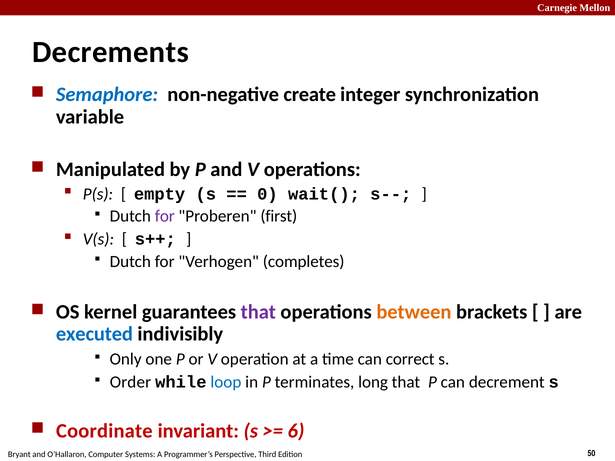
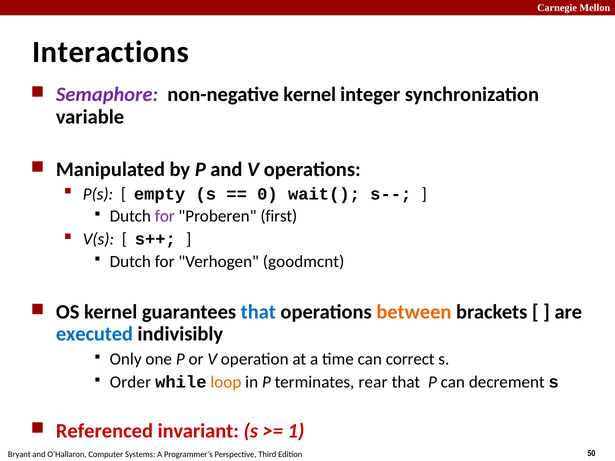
Decrements: Decrements -> Interactions (111, 52)
Semaphore colour: blue -> purple (107, 95)
non-negative create: create -> kernel (310, 95)
completes: completes -> goodmcnt (304, 262)
that colour: purple -> blue (258, 312)
loop colour: blue -> orange (226, 382)
long: long -> rear (373, 382)
Coordinate: Coordinate -> Referenced (104, 431)
6: 6 -> 1 (296, 431)
